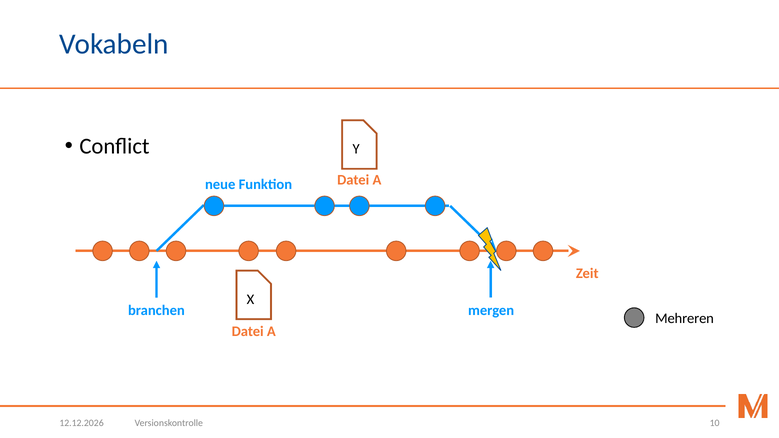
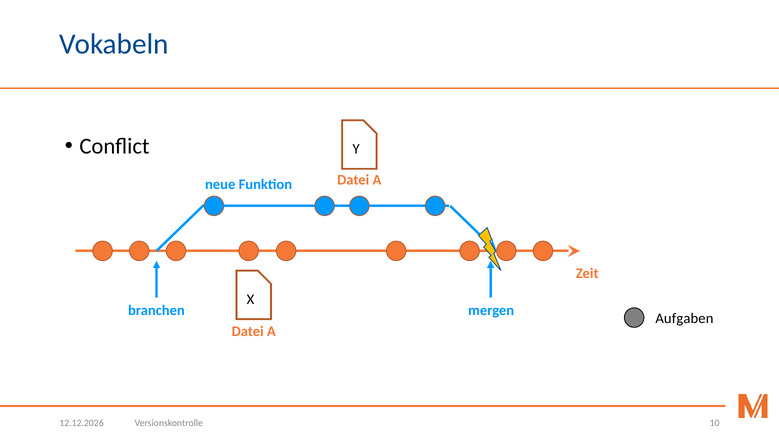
Mehreren: Mehreren -> Aufgaben (684, 319)
